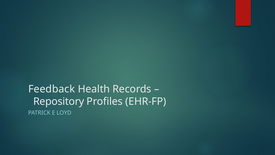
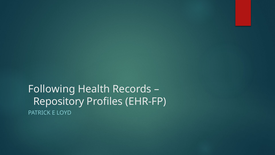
Feedback: Feedback -> Following (52, 89)
